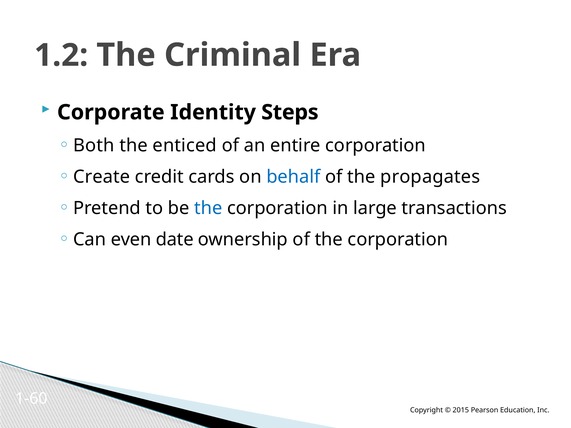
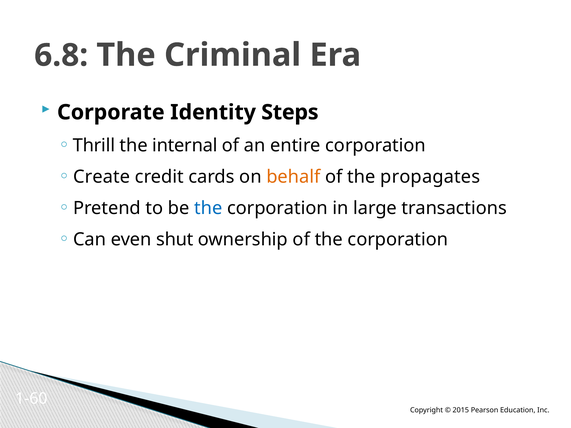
1.2: 1.2 -> 6.8 (61, 55)
Both: Both -> Thrill (94, 145)
enticed: enticed -> internal (185, 145)
behalf colour: blue -> orange (293, 177)
date: date -> shut (175, 240)
